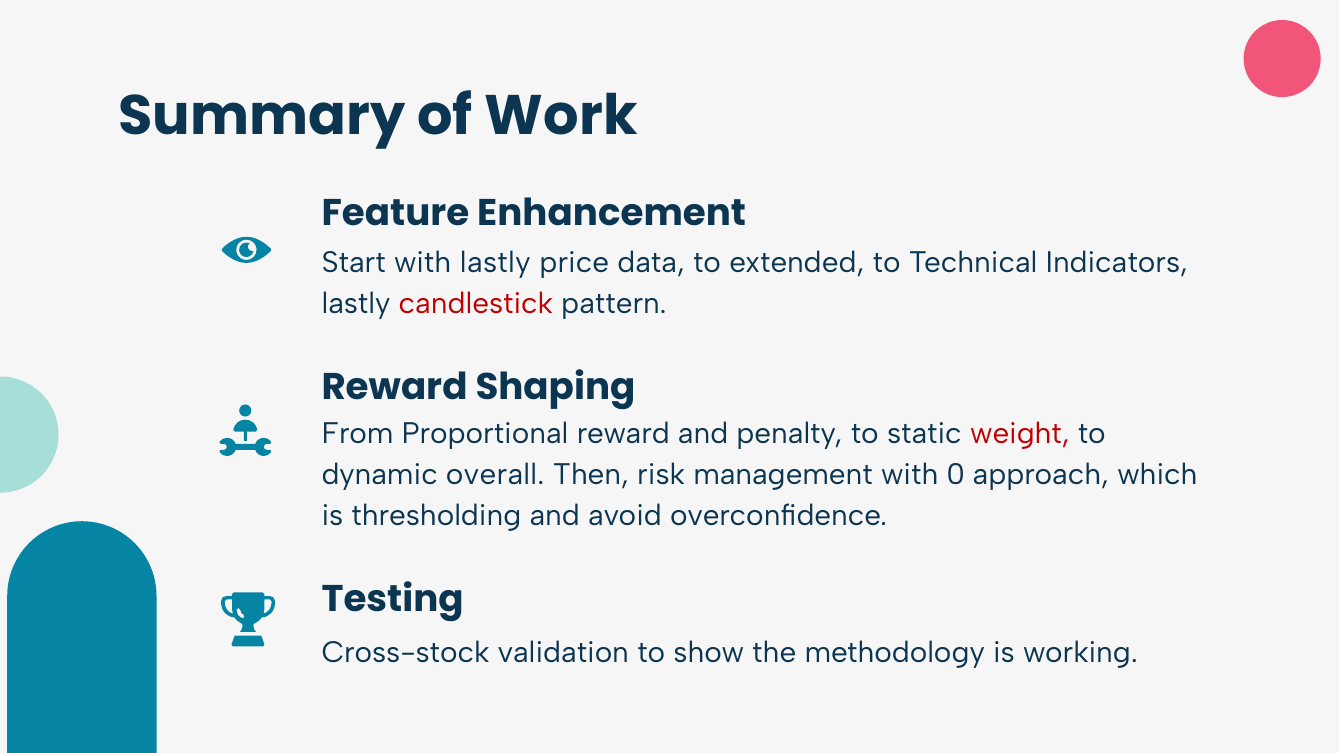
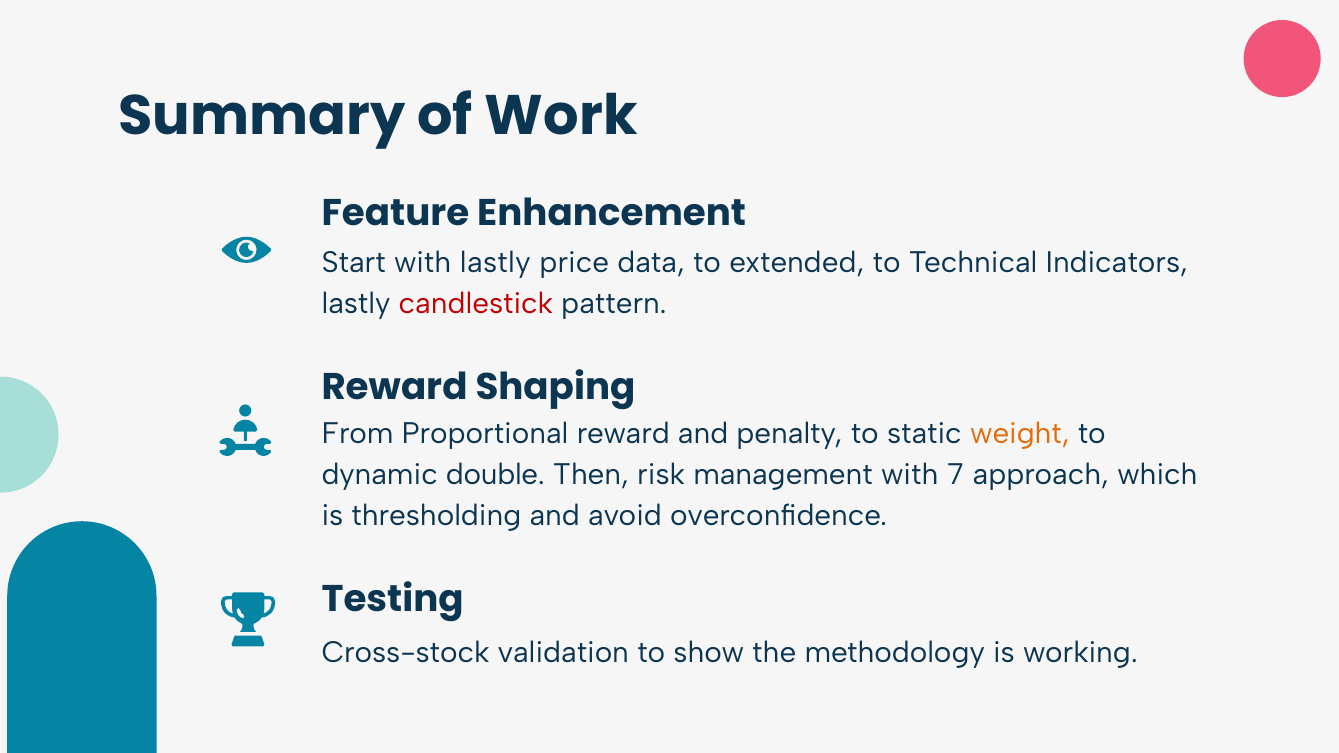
weight colour: red -> orange (1020, 434)
overall: overall -> double (495, 475)
0: 0 -> 7 (955, 475)
